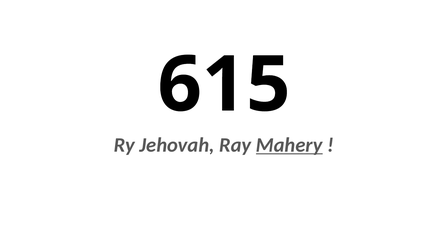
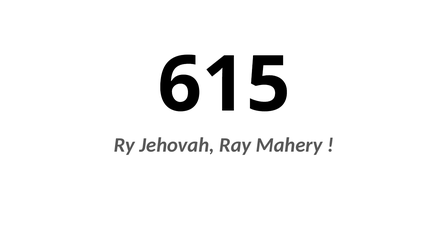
Mahery underline: present -> none (289, 145)
